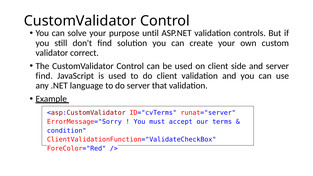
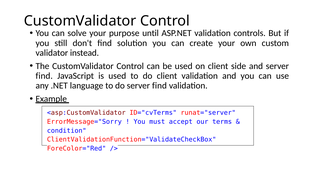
correct: correct -> instead (84, 53)
do server that: that -> find (159, 86)
